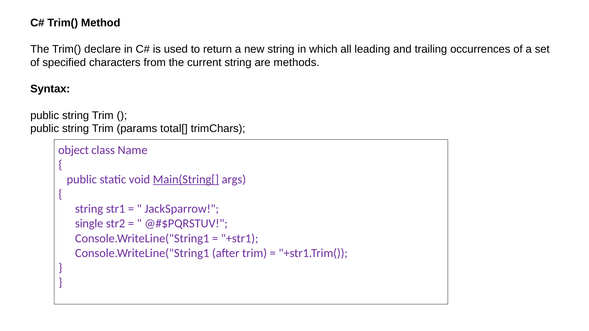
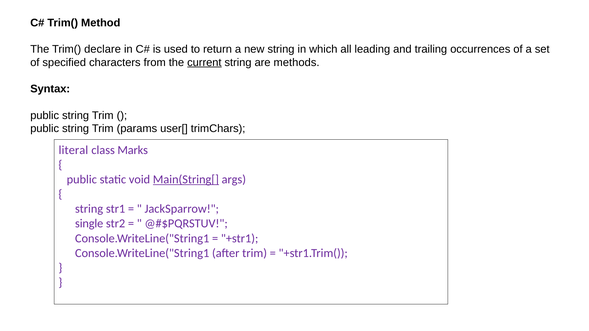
current underline: none -> present (204, 62)
total[: total[ -> user[ (174, 129)
object: object -> literal (73, 150)
Name: Name -> Marks (133, 150)
